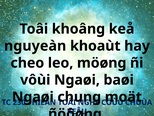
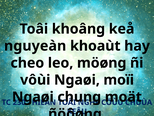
baøi: baøi -> moïi (119, 80)
